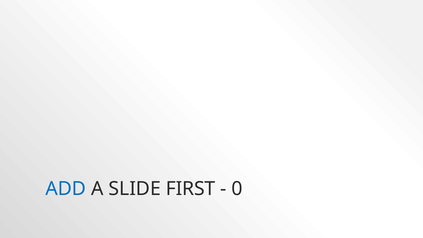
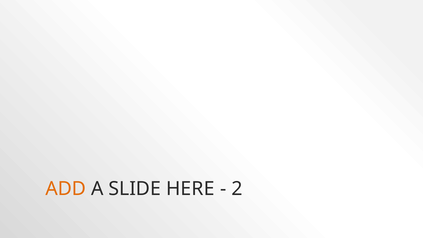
ADD colour: blue -> orange (66, 189)
FIRST: FIRST -> HERE (190, 189)
0: 0 -> 2 (237, 189)
